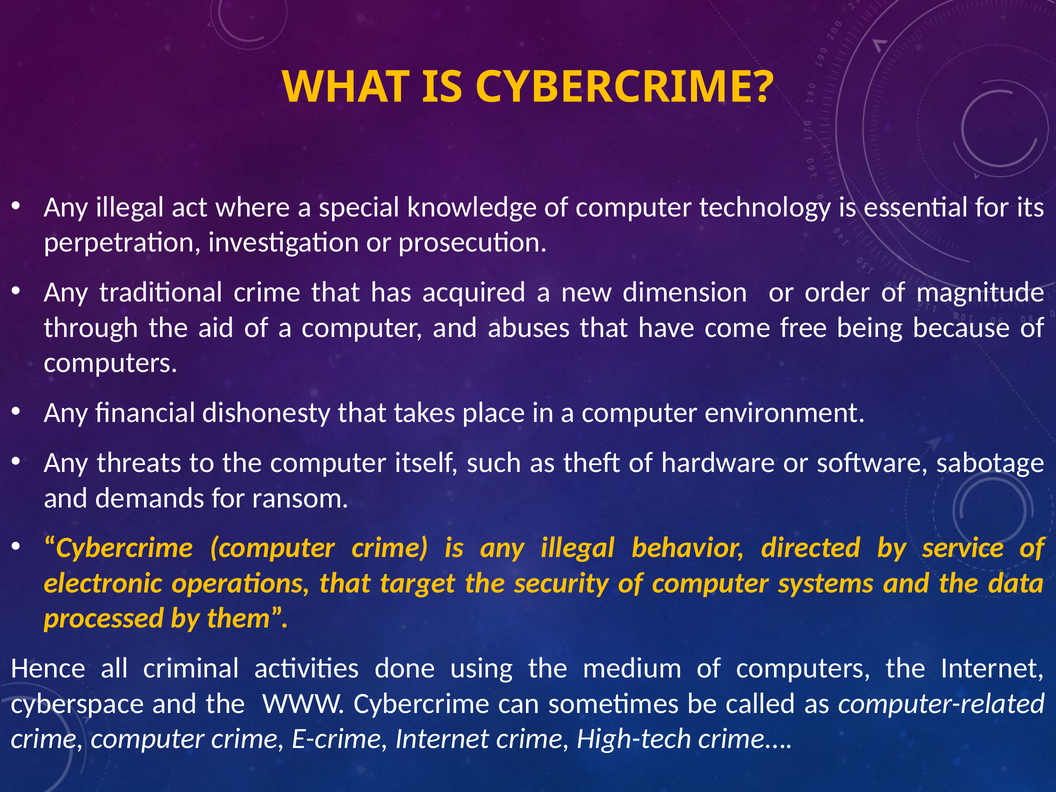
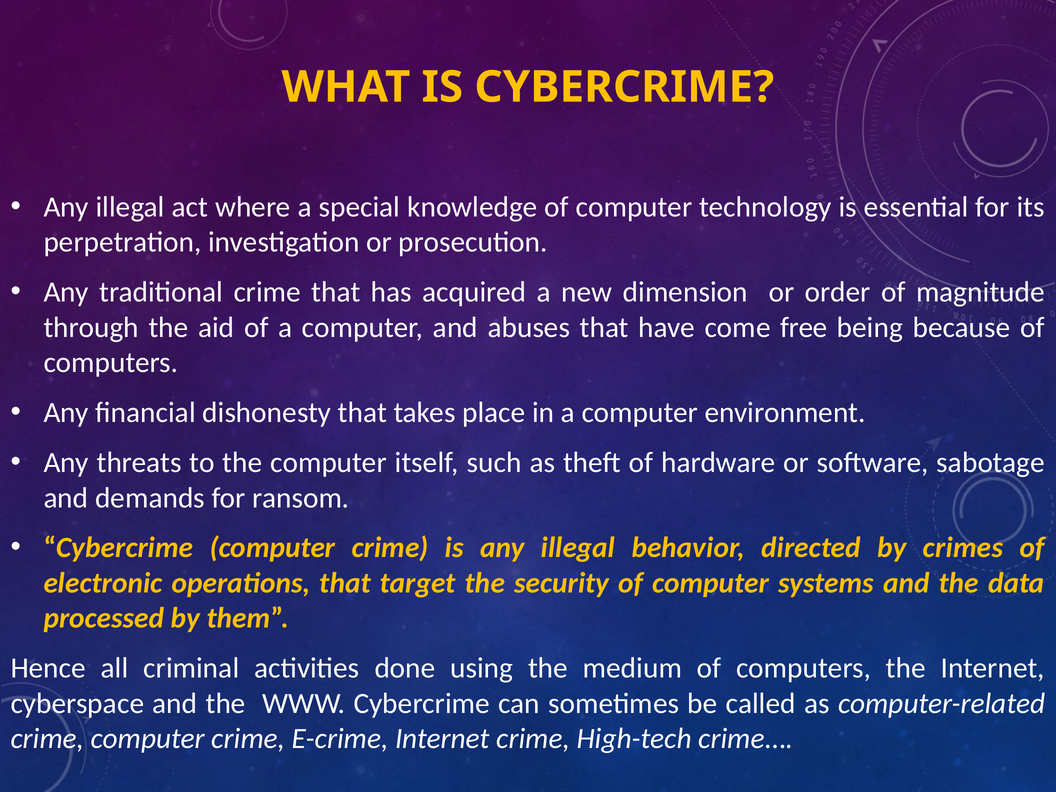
service: service -> crimes (963, 548)
